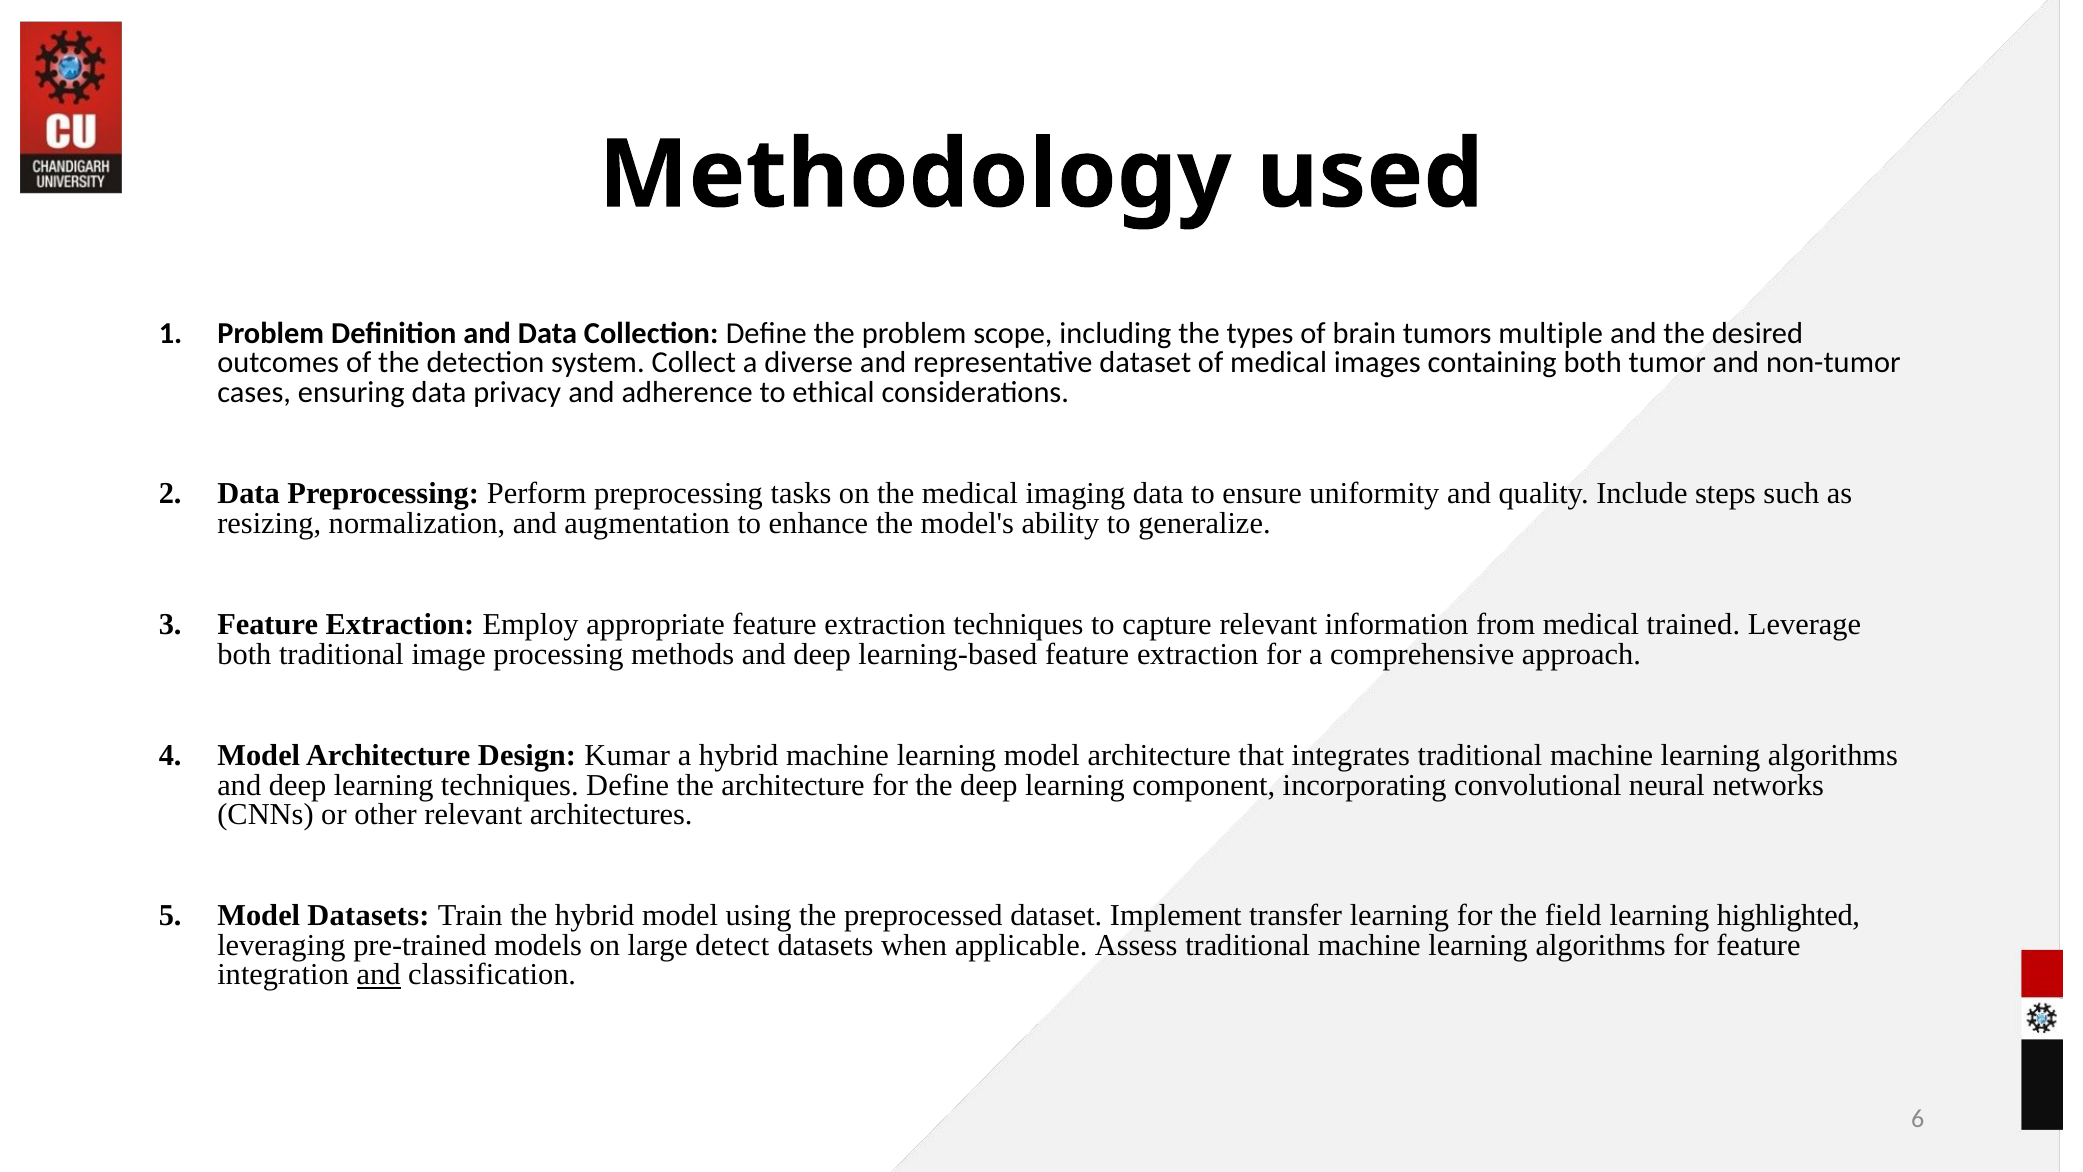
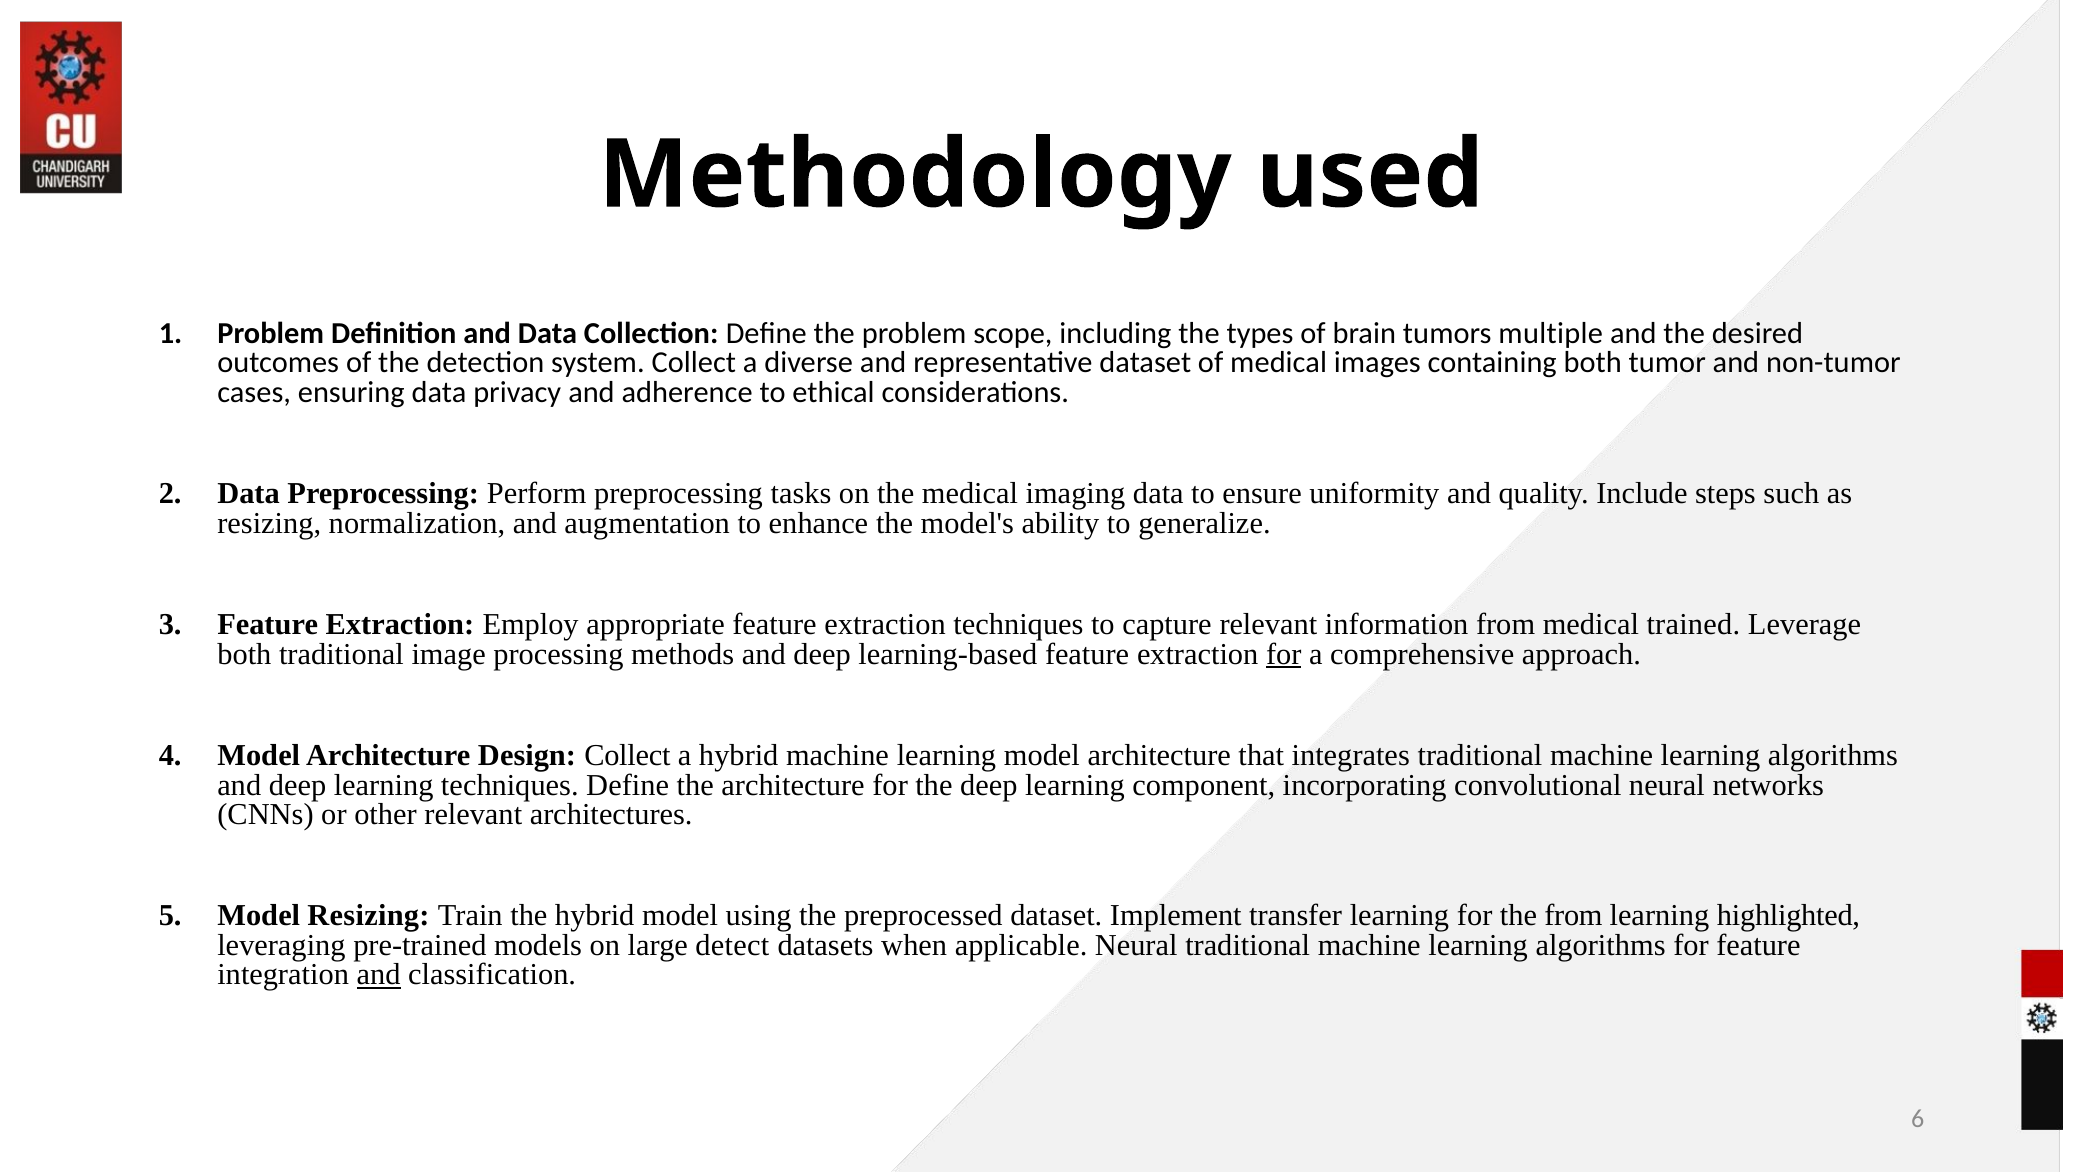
for underline: none -> present (1284, 654)
Design Kumar: Kumar -> Collect (627, 755)
Model Datasets: Datasets -> Resizing (369, 916)
the field: field -> from (1573, 916)
applicable Assess: Assess -> Neural (1136, 945)
